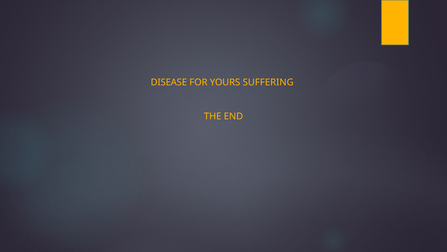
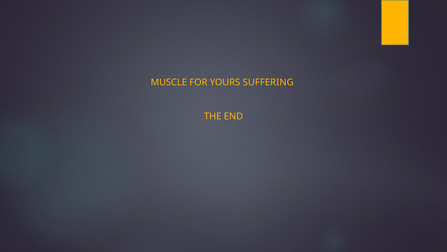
DISEASE: DISEASE -> MUSCLE (169, 82)
